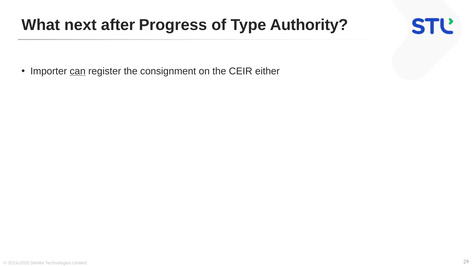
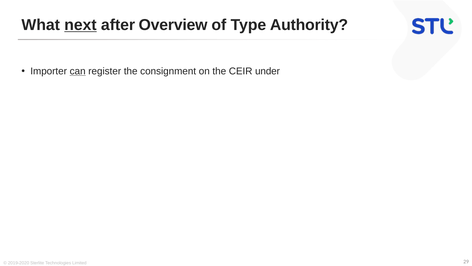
next underline: none -> present (80, 25)
Progress: Progress -> Overview (173, 25)
either: either -> under (267, 71)
